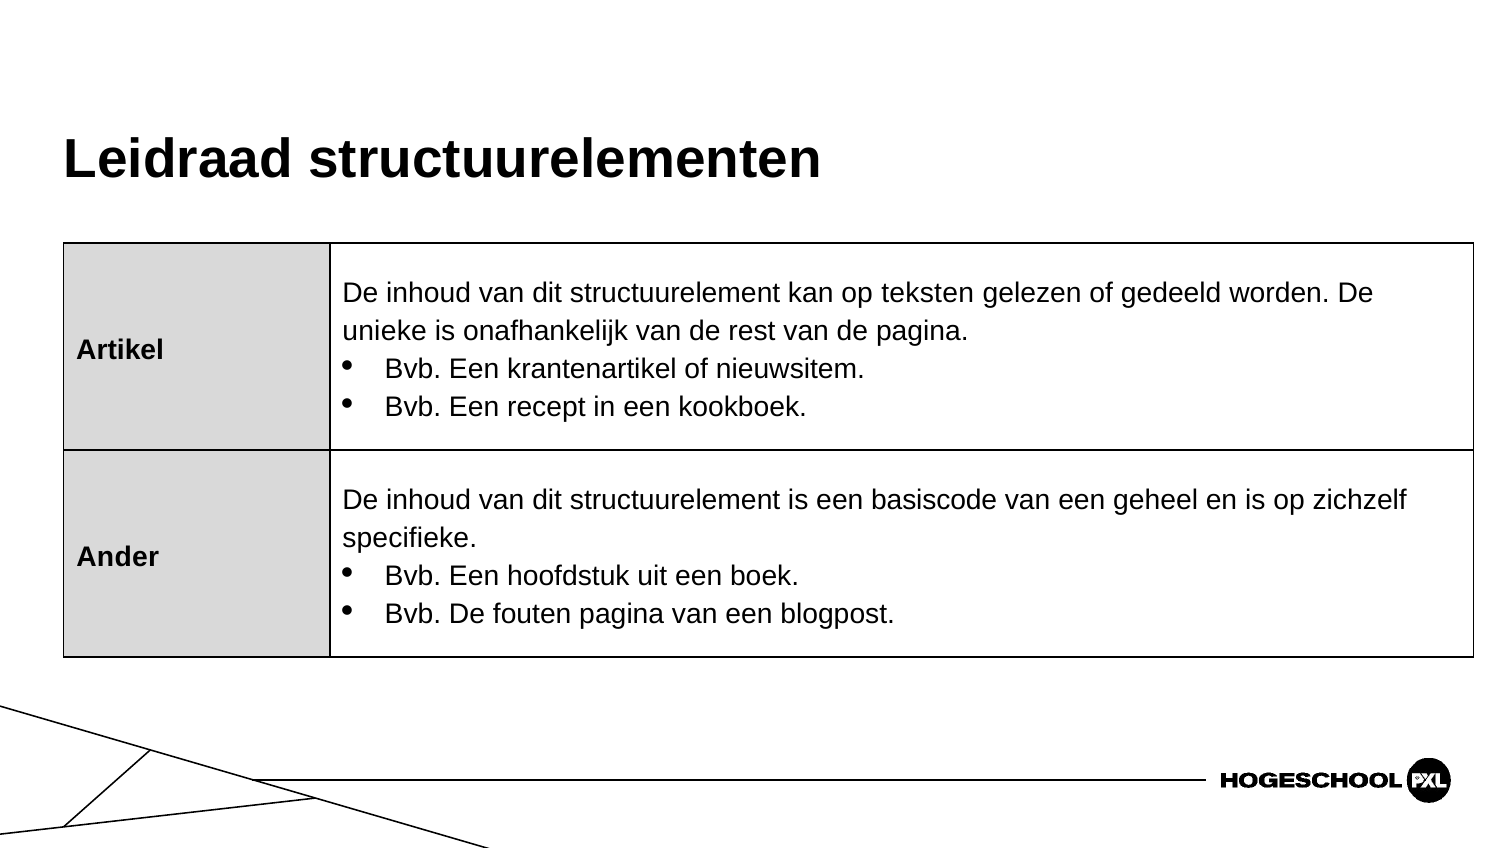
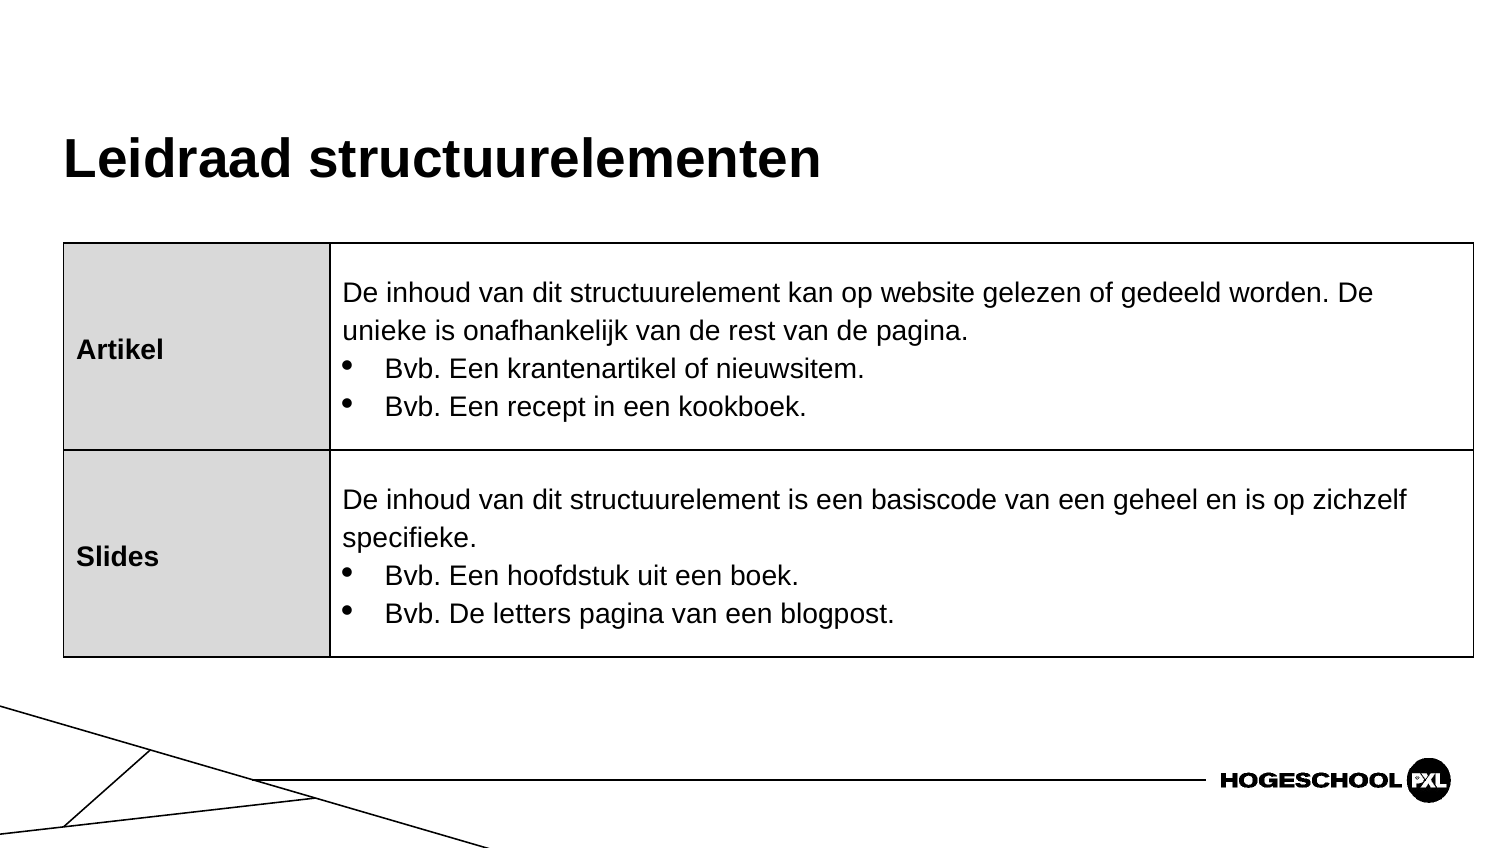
teksten: teksten -> website (928, 293)
Ander: Ander -> Slides (118, 557)
fouten: fouten -> letters (532, 614)
